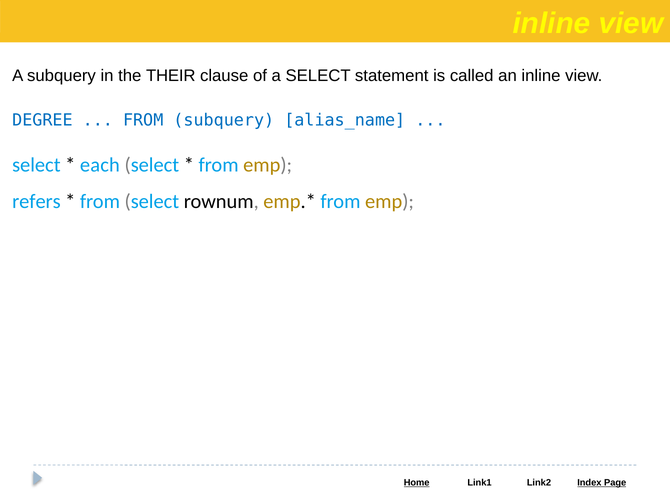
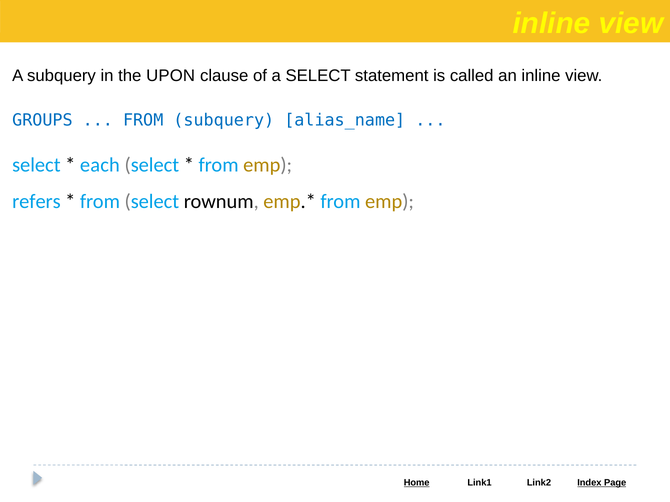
THEIR: THEIR -> UPON (171, 76)
DEGREE: DEGREE -> GROUPS (42, 121)
